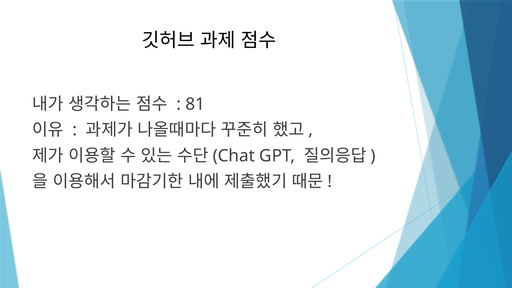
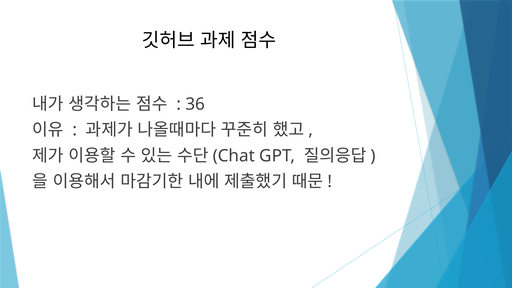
81: 81 -> 36 (195, 104)
